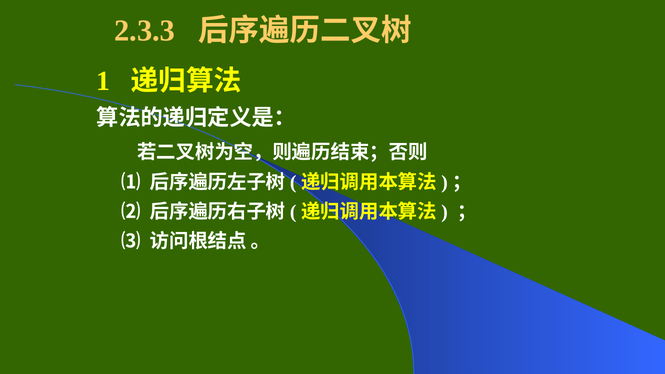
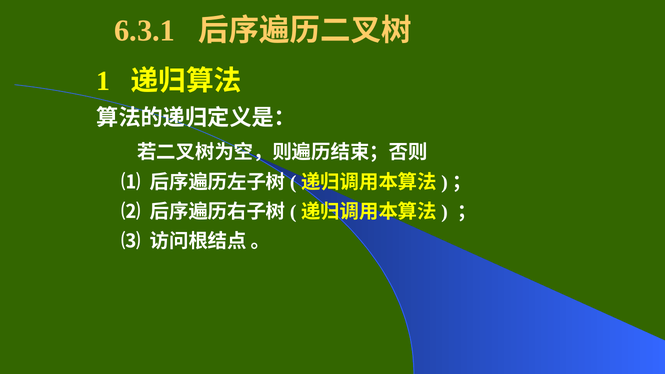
2.3.3: 2.3.3 -> 6.3.1 (145, 31)
